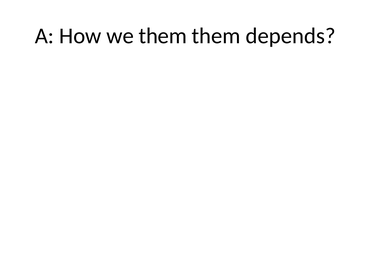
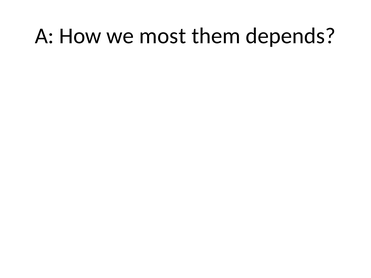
we them: them -> most (163, 36)
